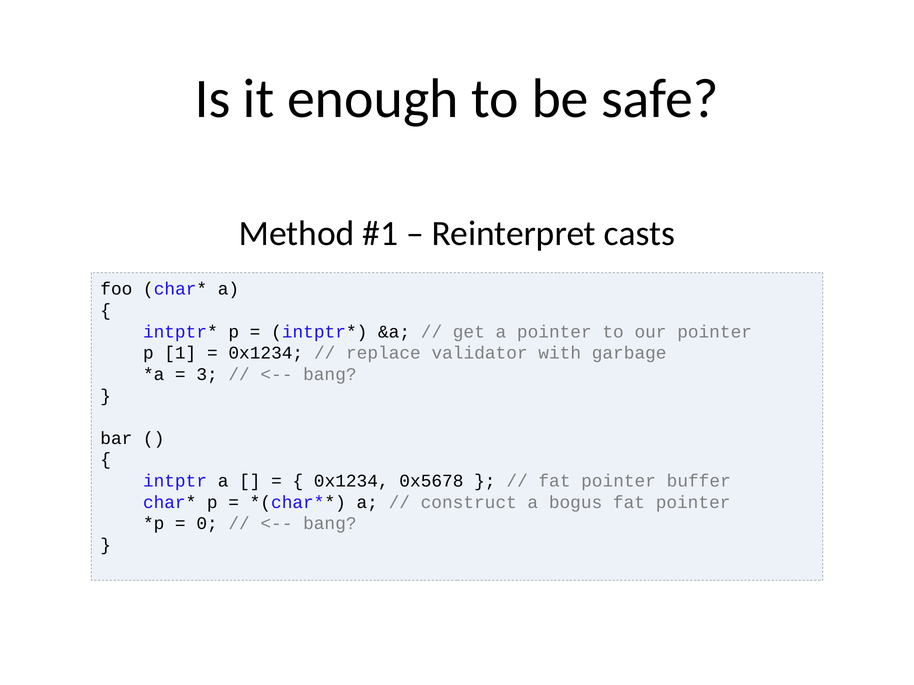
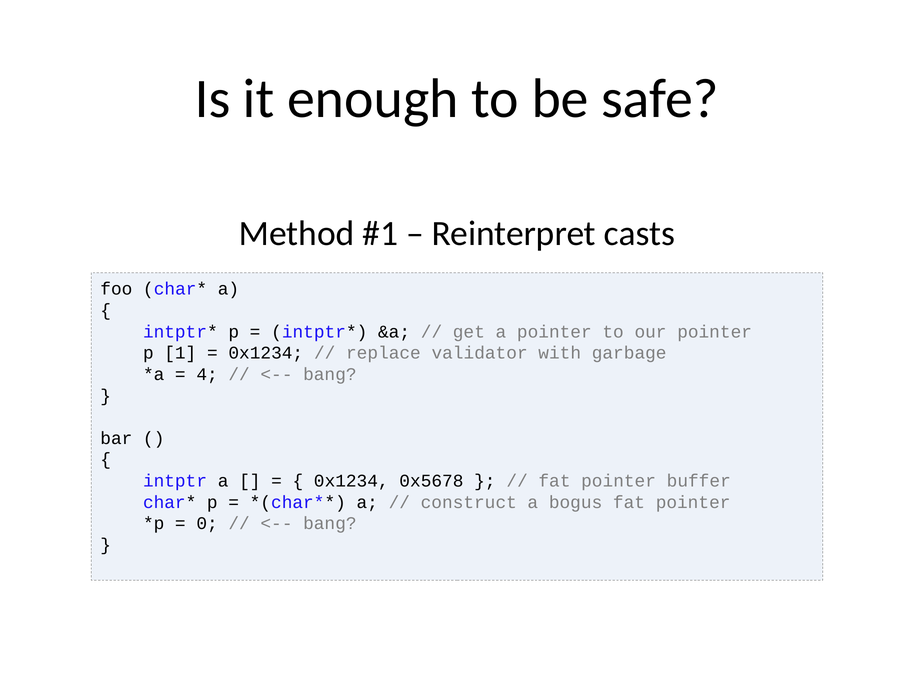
3: 3 -> 4 (207, 375)
